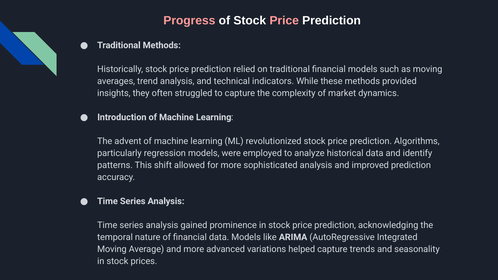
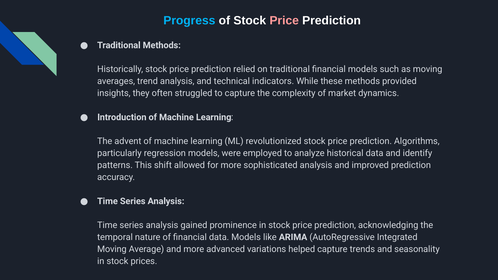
Progress colour: pink -> light blue (189, 20)
